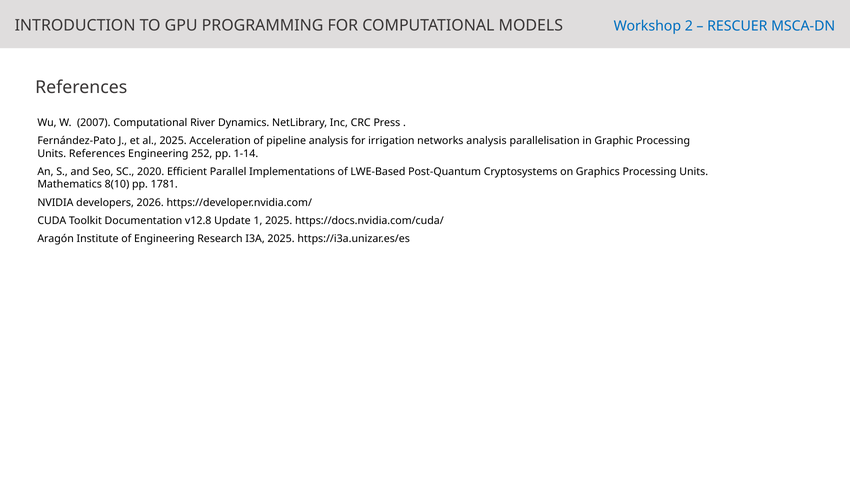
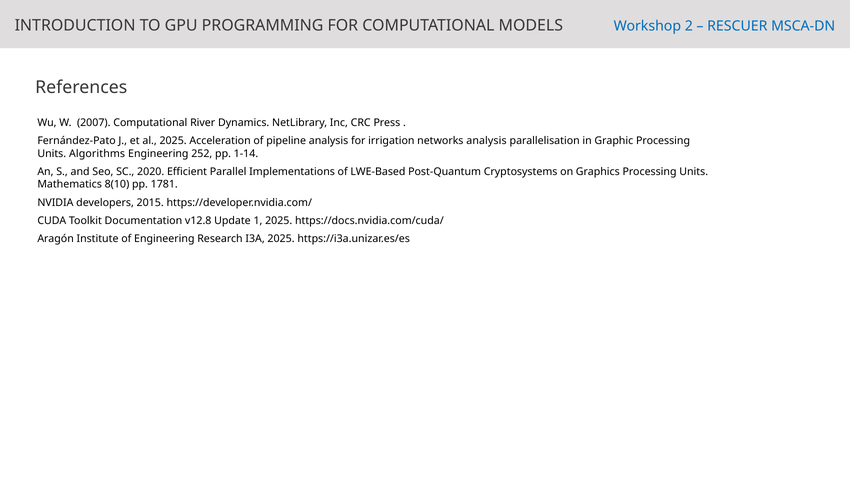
Units References: References -> Algorithms (97, 154)
2026: 2026 -> 2015 (150, 203)
